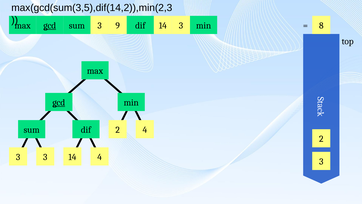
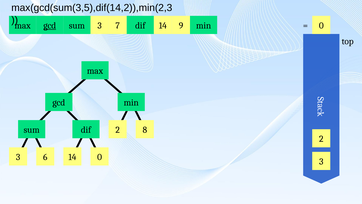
9: 9 -> 7 (118, 26)
14 3: 3 -> 9 (181, 26)
8: 8 -> 0 (321, 26)
gcd underline: present -> none (59, 102)
2 4: 4 -> 8 (145, 130)
3 3: 3 -> 6 (45, 157)
14 4: 4 -> 0 (100, 157)
